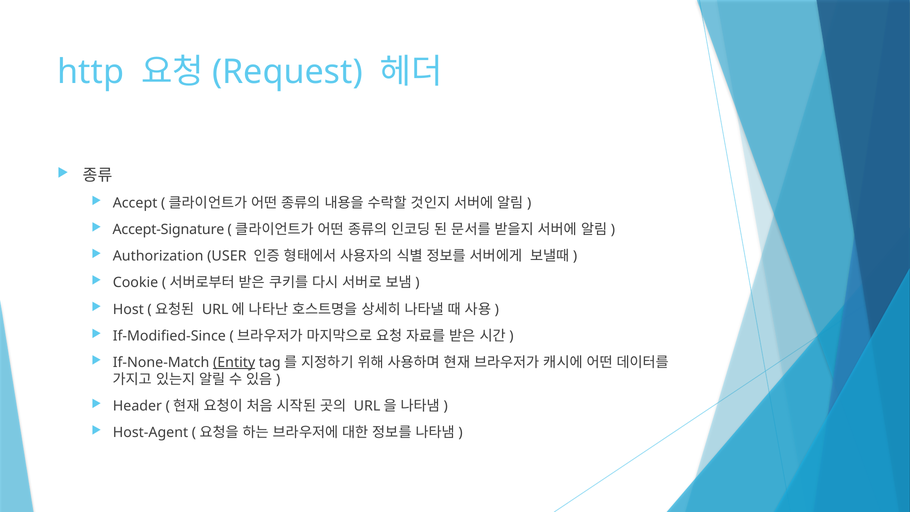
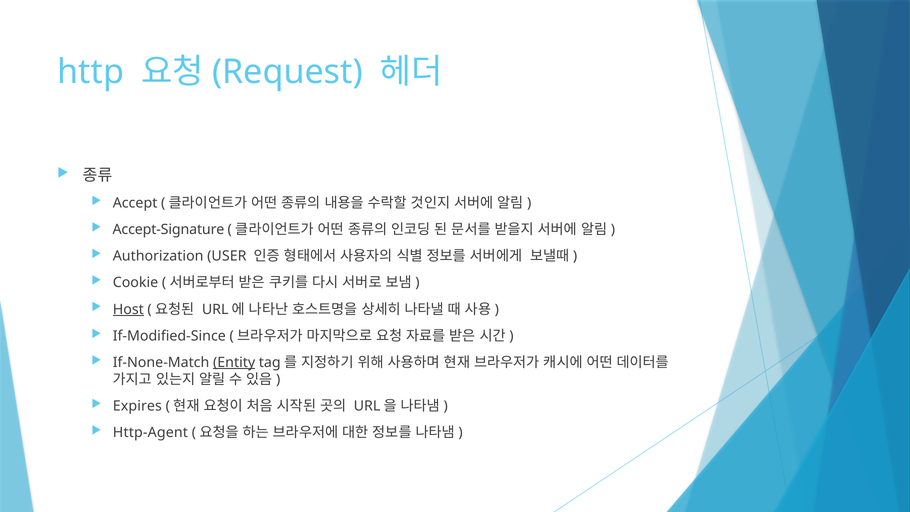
Host underline: none -> present (128, 309)
Header: Header -> Expires (137, 406)
Host-Agent: Host-Agent -> Http-Agent (150, 432)
